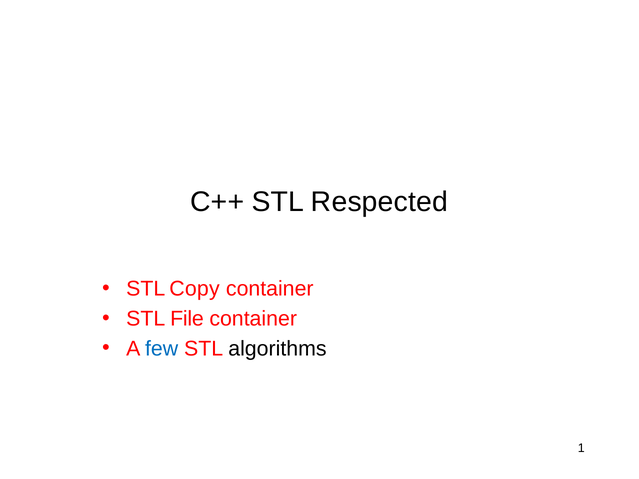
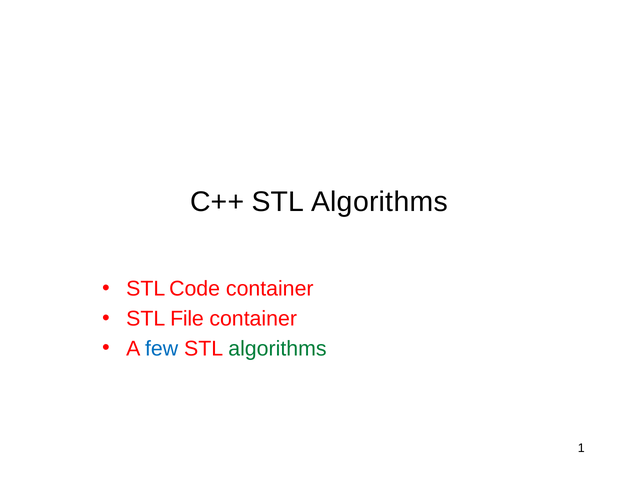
C++ STL Respected: Respected -> Algorithms (379, 202)
Copy: Copy -> Code (195, 289)
algorithms colour: black -> green (277, 349)
